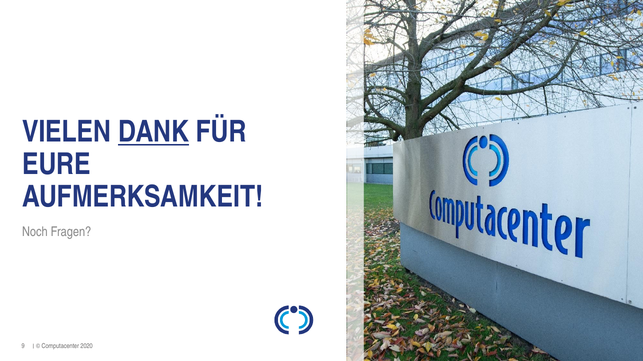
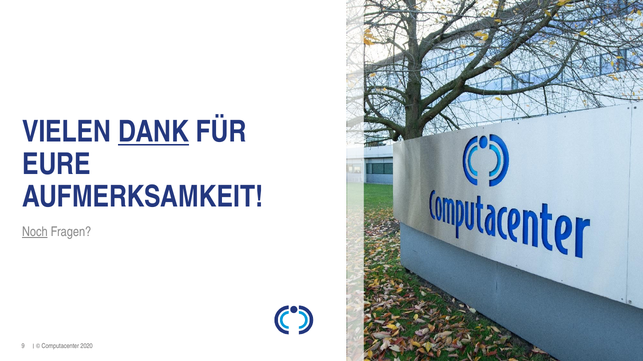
Noch underline: none -> present (35, 232)
